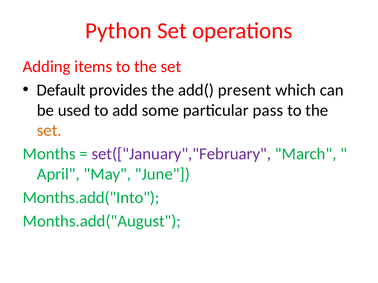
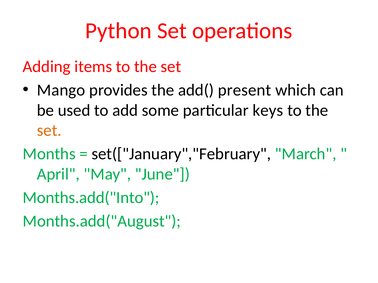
Default: Default -> Mango (61, 90)
pass: pass -> keys (268, 110)
set(["January","February colour: purple -> black (181, 154)
